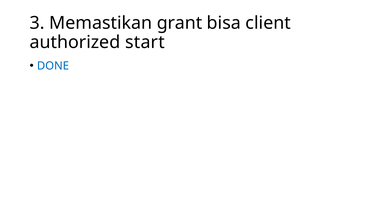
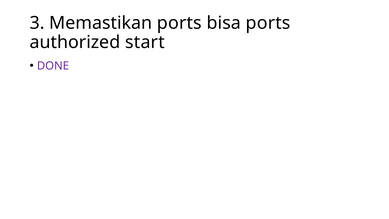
Memastikan grant: grant -> ports (179, 23)
bisa client: client -> ports (268, 23)
DONE colour: blue -> purple (53, 66)
